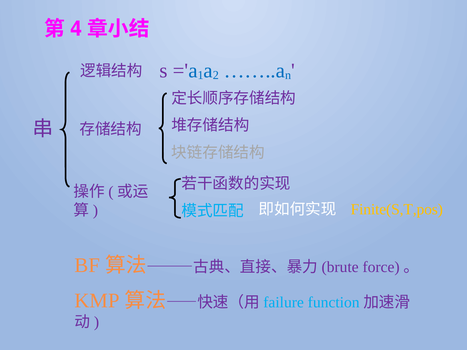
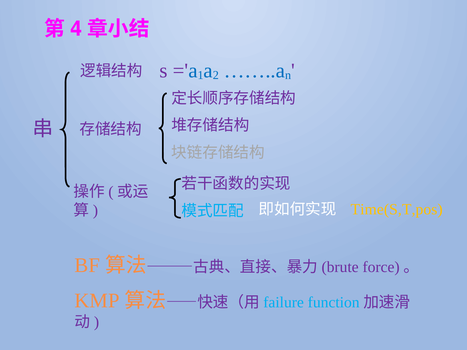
Finite(S,T,pos: Finite(S,T,pos -> Time(S,T,pos (397, 209)
